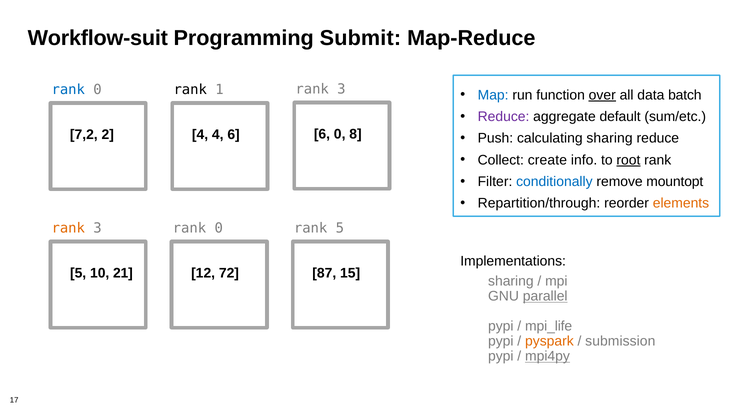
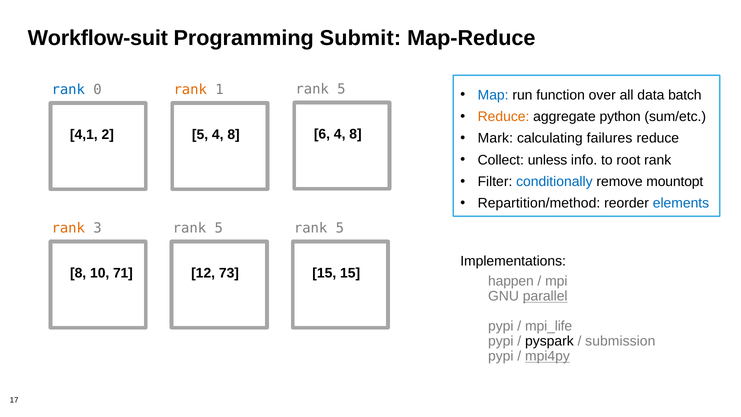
3: 3 -> 5 (341, 89)
rank colour: black -> orange (190, 90)
over underline: present -> none (602, 95)
Reduce colour: purple -> orange (504, 117)
default: default -> python (620, 117)
6 0: 0 -> 4 (340, 134)
7,2: 7,2 -> 4,1 (84, 134)
4: 4 -> 5 (200, 134)
6: 6 -> 8 (234, 134)
Push: Push -> Mark (495, 138)
calculating sharing: sharing -> failures (610, 138)
create: create -> unless (548, 160)
root underline: present -> none (628, 160)
Repartition/through: Repartition/through -> Repartition/method (539, 203)
elements colour: orange -> blue (681, 203)
0: 0 -> 5 (219, 228)
5: 5 -> 8 (78, 273)
21: 21 -> 71 (123, 273)
72: 72 -> 73 (229, 273)
87: 87 -> 15 (324, 273)
sharing: sharing -> happen (511, 281)
pyspark colour: orange -> black (549, 341)
